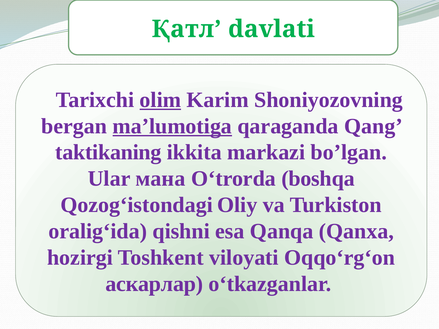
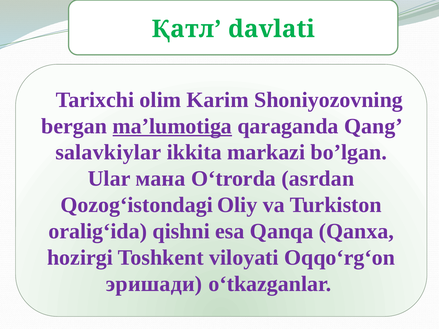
olim underline: present -> none (160, 100)
taktikaning: taktikaning -> salavkiylar (108, 153)
boshqa: boshqa -> asrdan (318, 179)
аскарлар: аскарлар -> эришади (154, 284)
